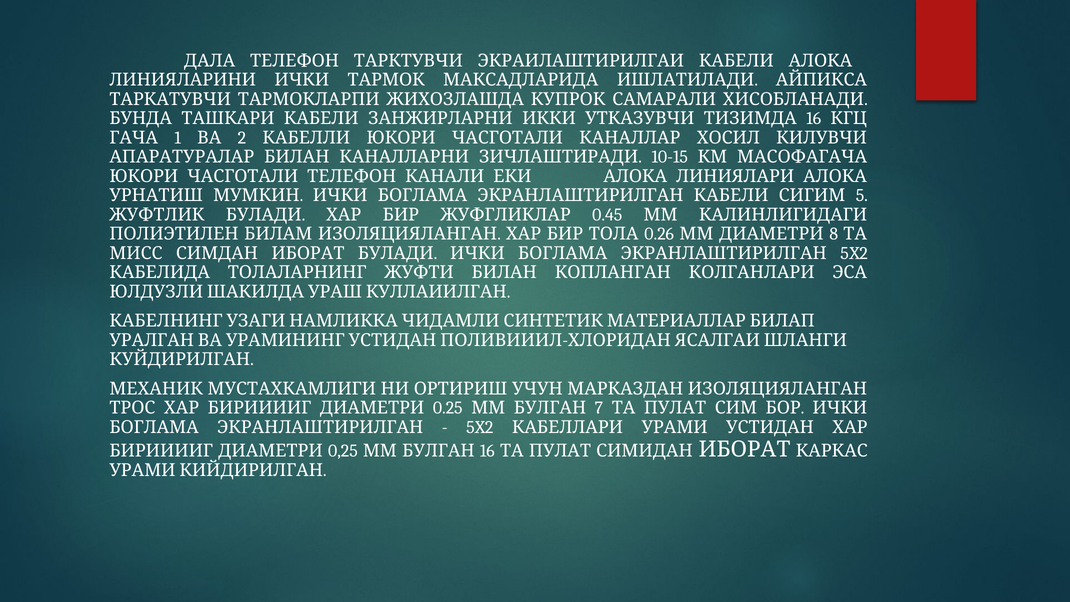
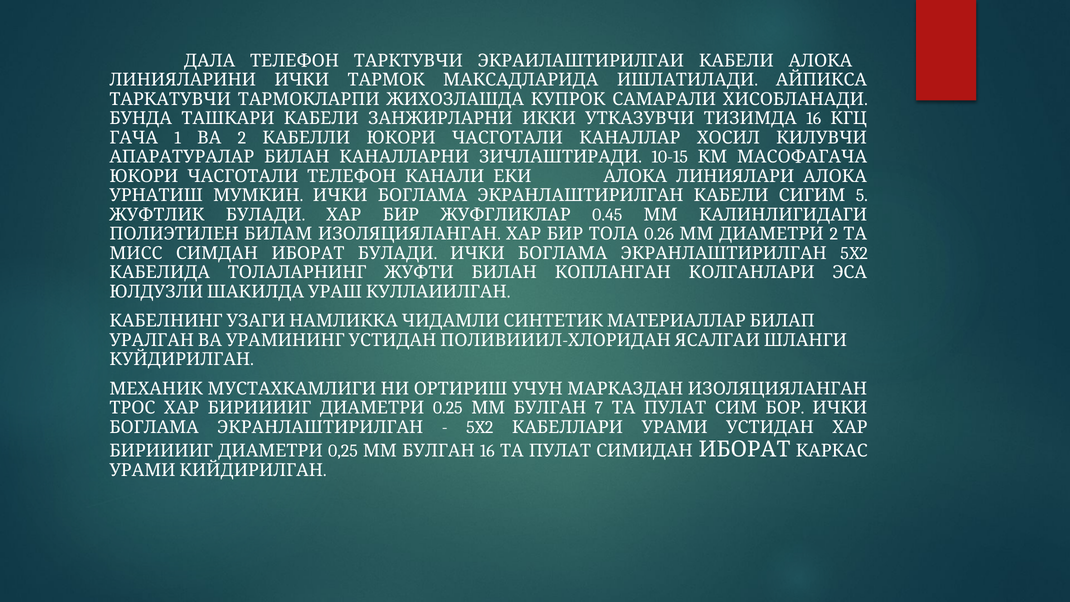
0.26 8: 8 -> 2 (834, 234)
